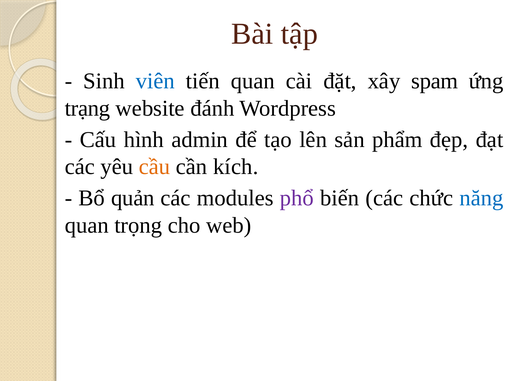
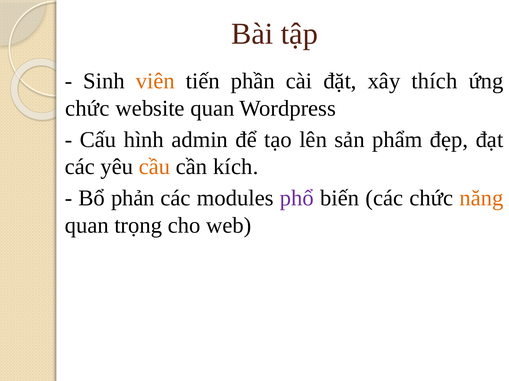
viên colour: blue -> orange (155, 81)
tiến quan: quan -> phần (253, 81)
spam: spam -> thích (434, 81)
trạng: trạng -> chức (87, 108)
website đánh: đánh -> quan (212, 108)
quản: quản -> phản (133, 198)
năng colour: blue -> orange (481, 198)
